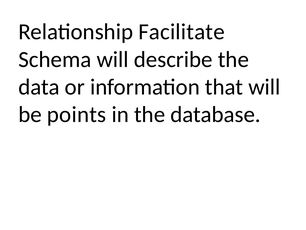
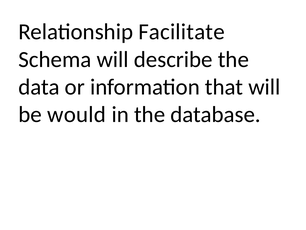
points: points -> would (77, 114)
